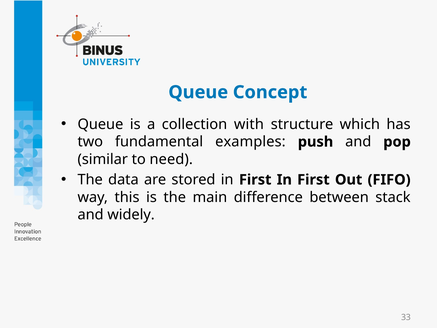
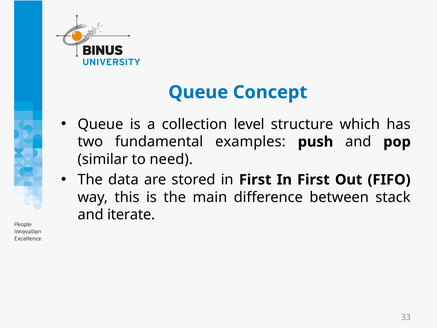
with: with -> level (249, 124)
widely: widely -> iterate (131, 215)
